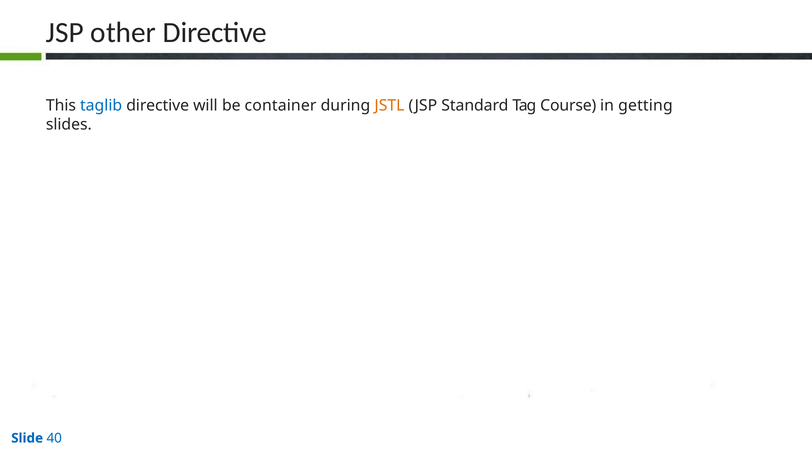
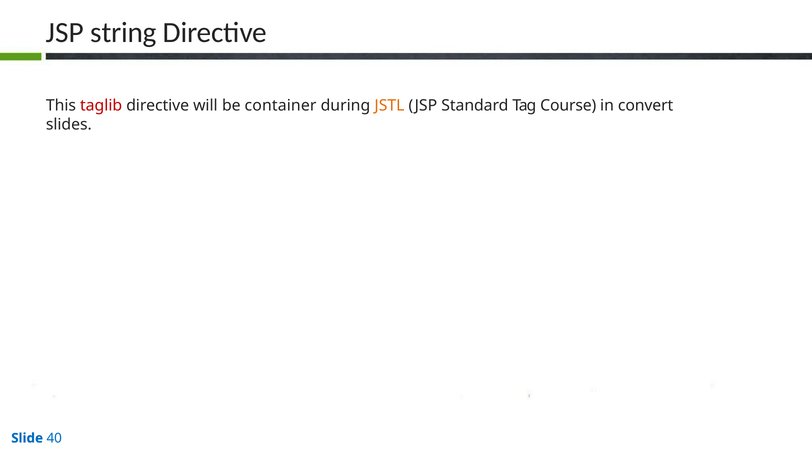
other: other -> string (124, 33)
taglib colour: blue -> red (101, 106)
getting: getting -> convert (646, 106)
